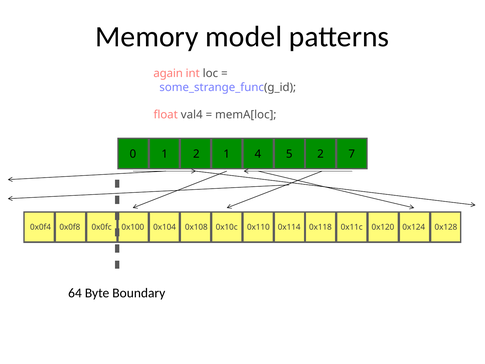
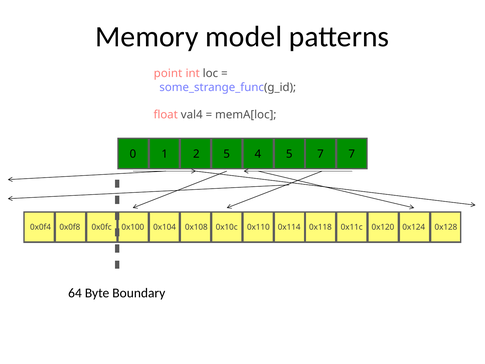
again: again -> point (168, 73)
2 1: 1 -> 5 (227, 154)
5 2: 2 -> 7 (320, 154)
